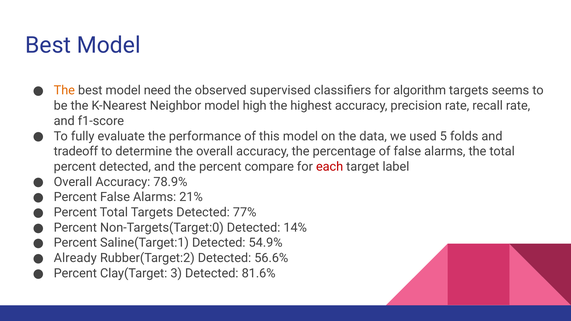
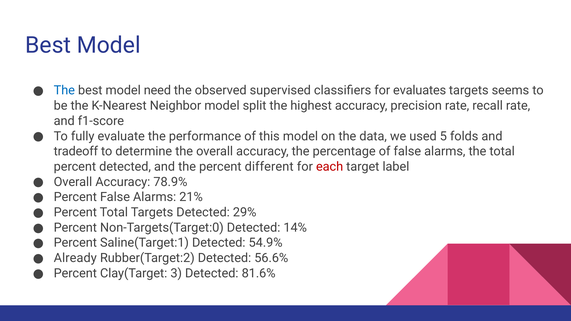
The colour: orange -> blue (64, 91)
algorithm: algorithm -> evaluates (420, 91)
high: high -> split (255, 106)
compare: compare -> different (269, 167)
77%: 77% -> 29% (245, 212)
